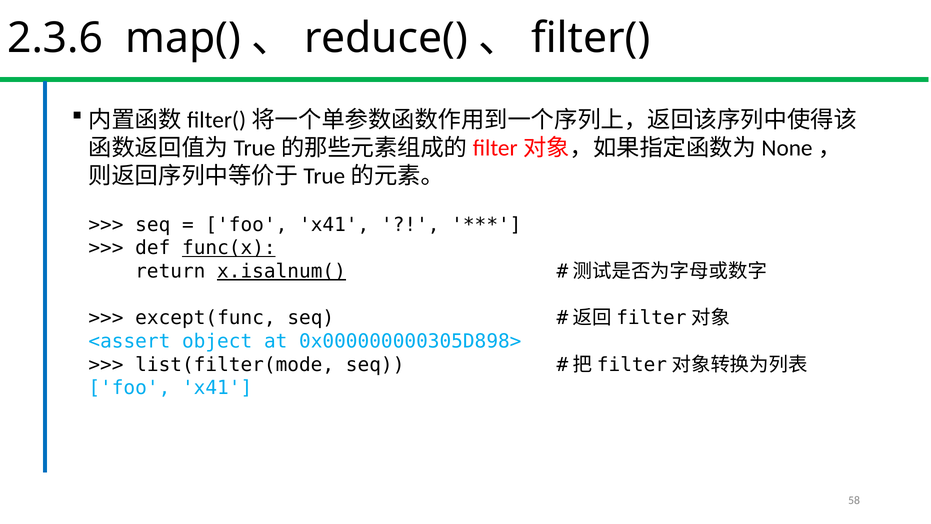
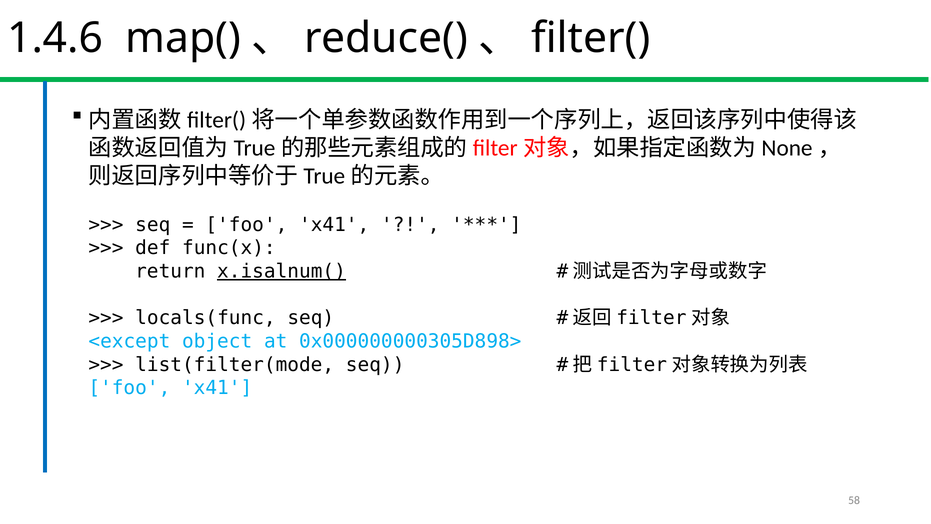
2.3.6: 2.3.6 -> 1.4.6 (55, 38)
func(x underline: present -> none (229, 248)
except(func: except(func -> locals(func (205, 318)
<assert: <assert -> <except (129, 341)
